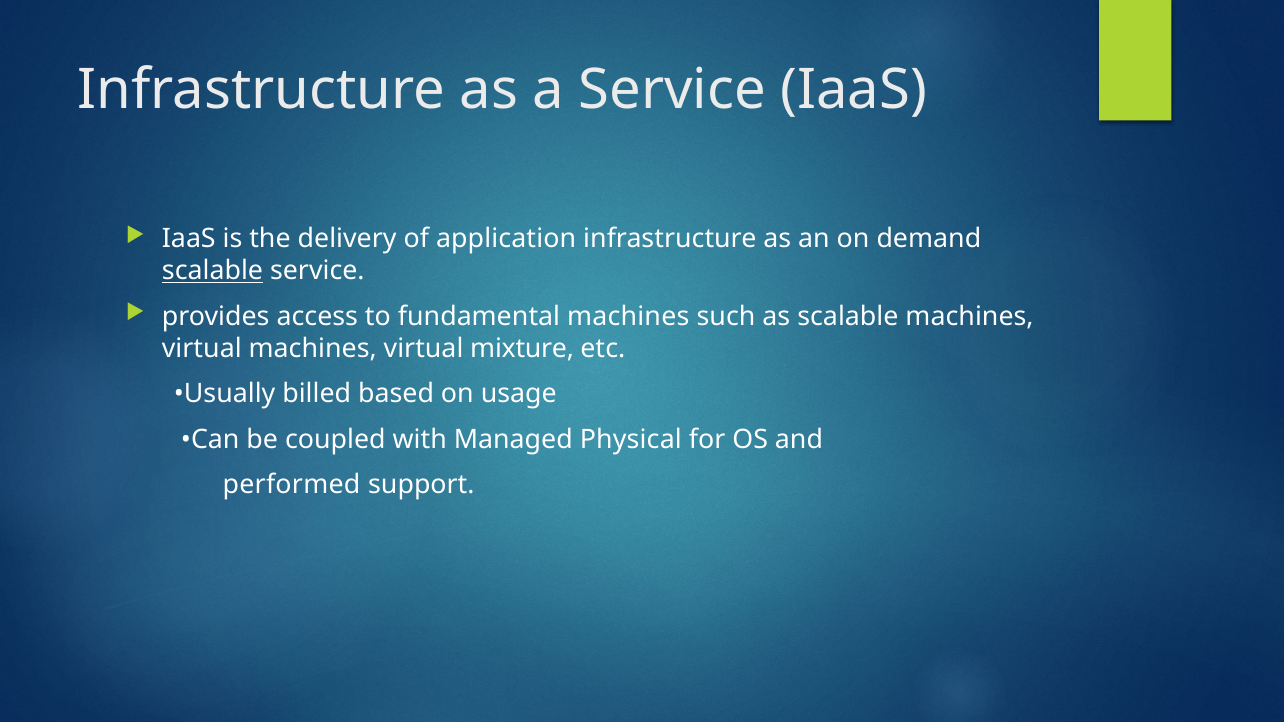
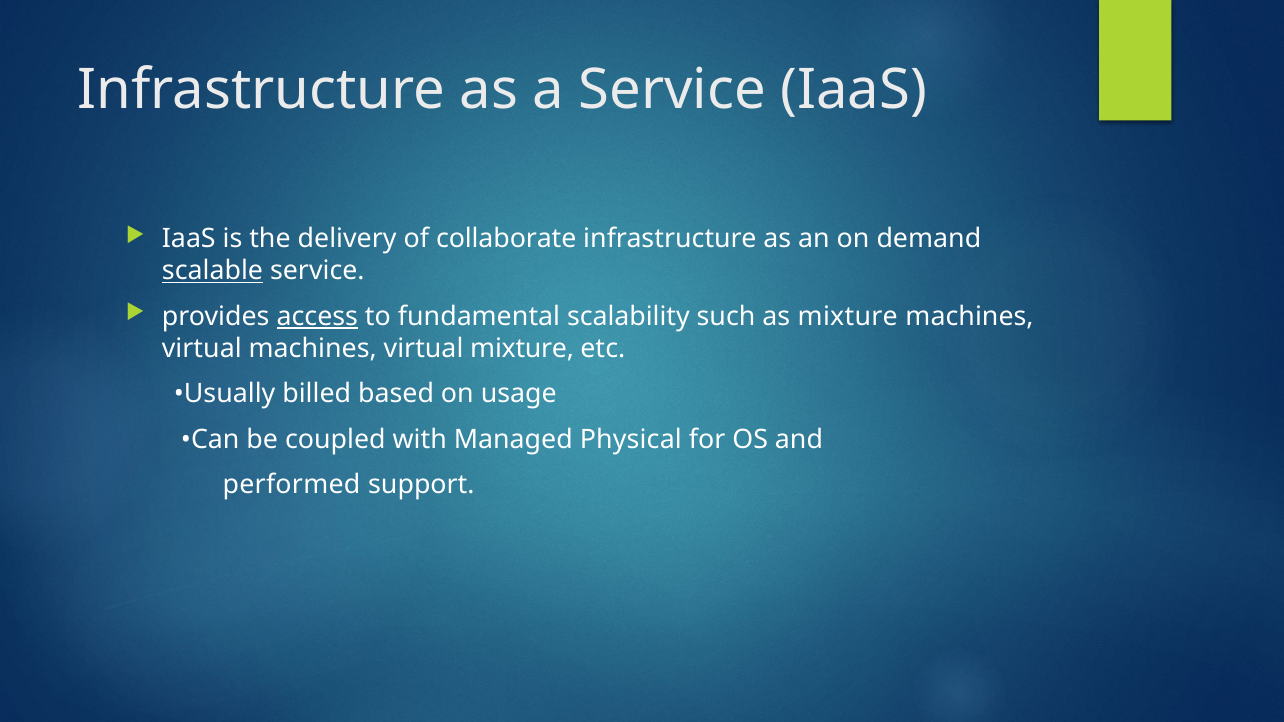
application: application -> collaborate (506, 239)
access underline: none -> present (317, 317)
fundamental machines: machines -> scalability (628, 317)
as scalable: scalable -> mixture (848, 317)
